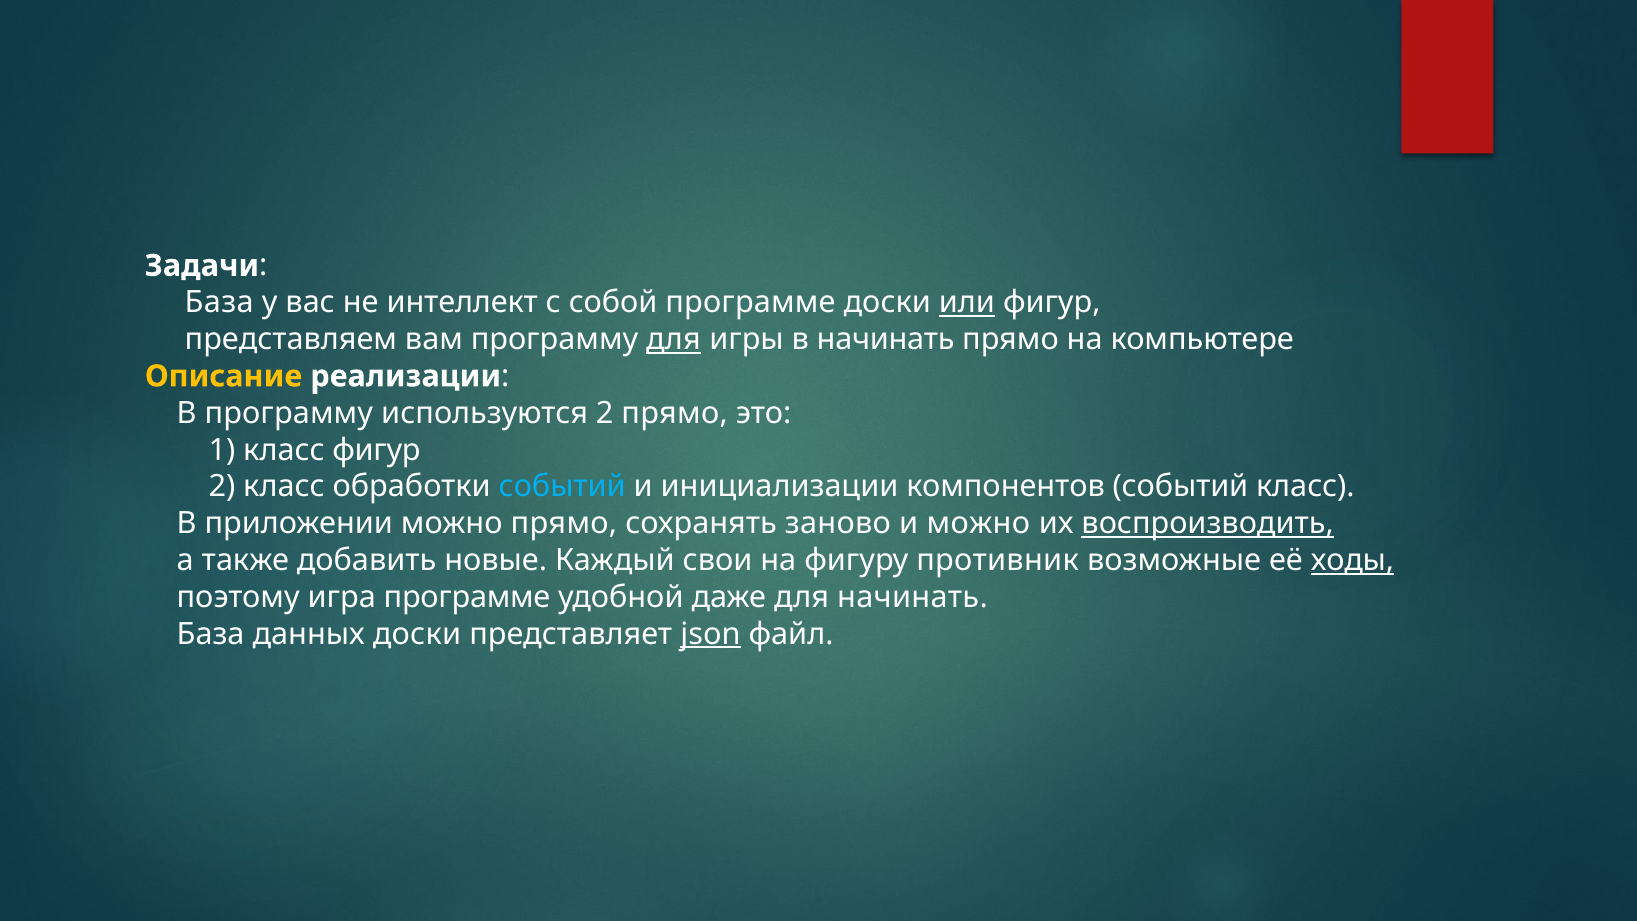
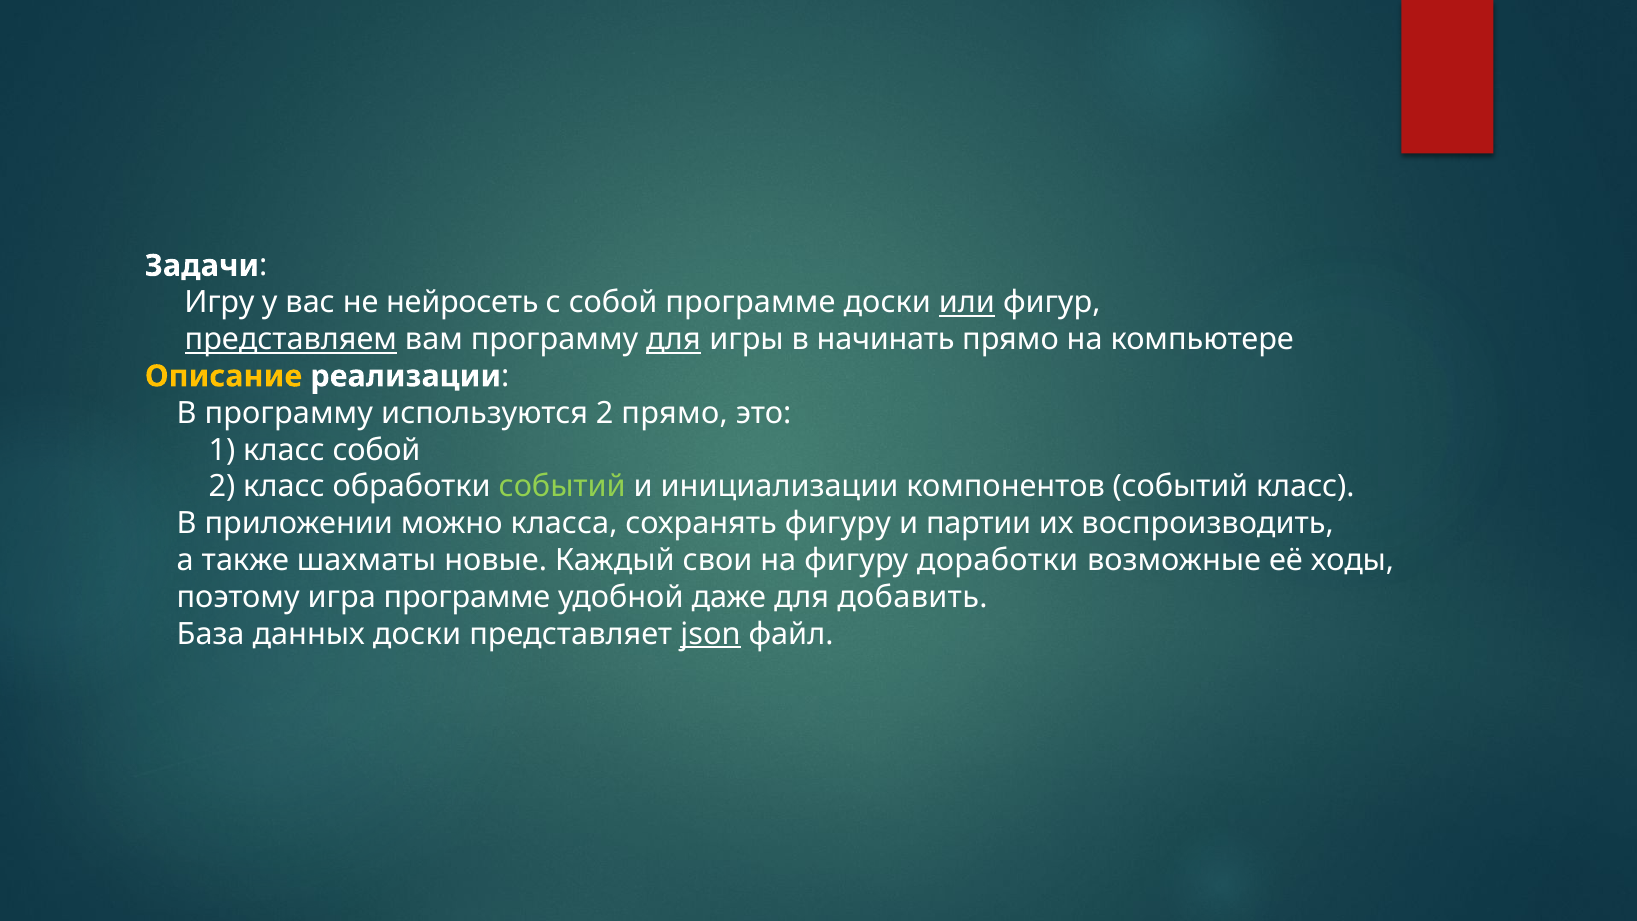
База: База -> Игру (219, 303)
интеллект: интеллект -> нейросеть (462, 303)
представляем underline: none -> present (291, 339)
класс фигур: фигур -> собой (376, 450)
событий colour: light blue -> light green (562, 487)
можно прямо: прямо -> класса (564, 524)
сохранять заново: заново -> фигуру (838, 524)
и можно: можно -> партии (979, 524)
воспроизводить underline: present -> none (1208, 524)
добавить: добавить -> шахматы (367, 560)
противник: противник -> доработки (998, 560)
ходы underline: present -> none (1352, 560)
для начинать: начинать -> добавить (912, 597)
